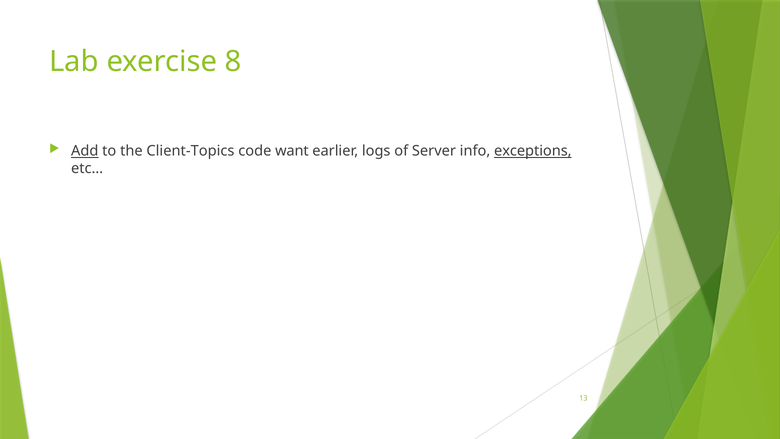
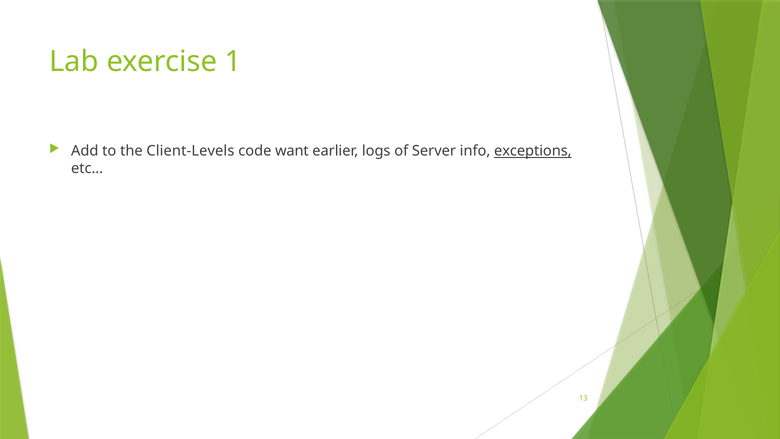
8: 8 -> 1 (233, 62)
Add underline: present -> none (85, 151)
Client-Topics: Client-Topics -> Client-Levels (190, 151)
